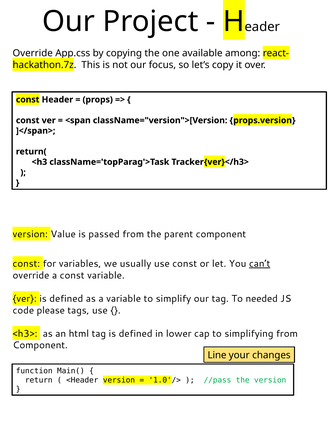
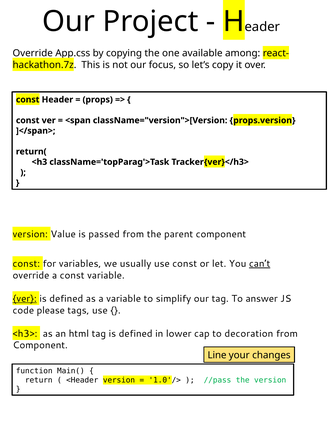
ver underline: none -> present (25, 299)
needed: needed -> answer (262, 299)
simplifying: simplifying -> decoration (249, 334)
